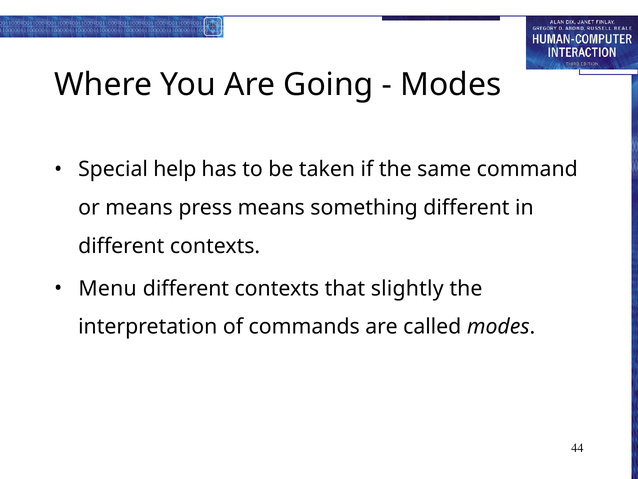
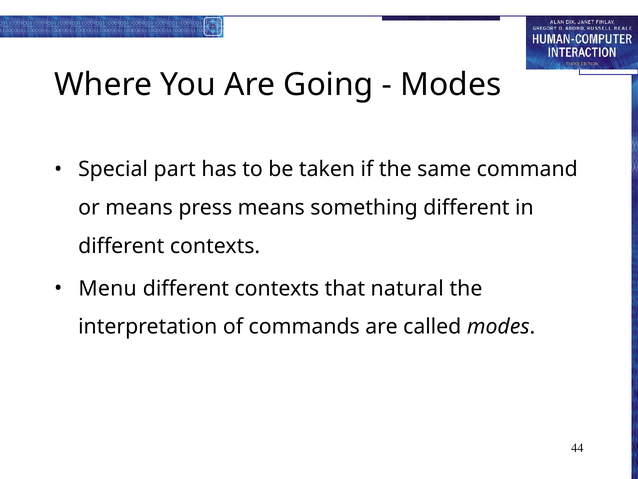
help: help -> part (175, 169)
slightly: slightly -> natural (407, 288)
